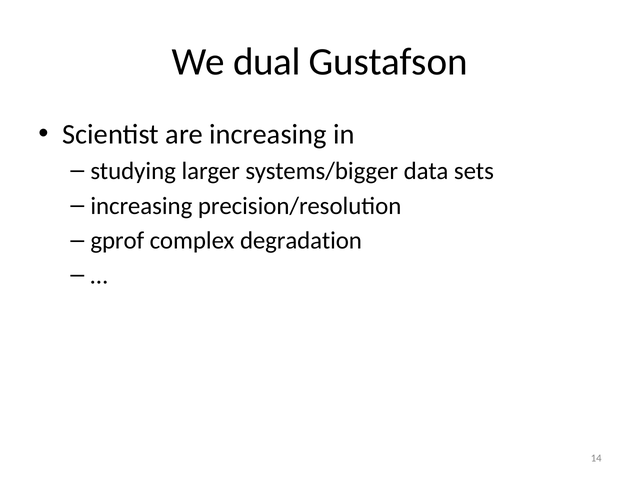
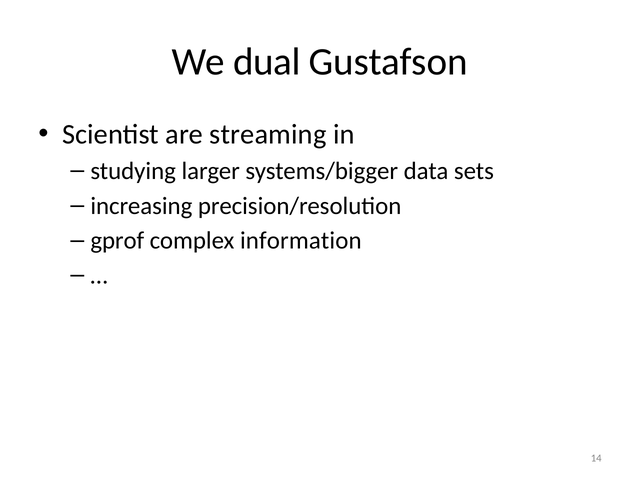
are increasing: increasing -> streaming (268, 134)
degradation: degradation -> information (301, 241)
